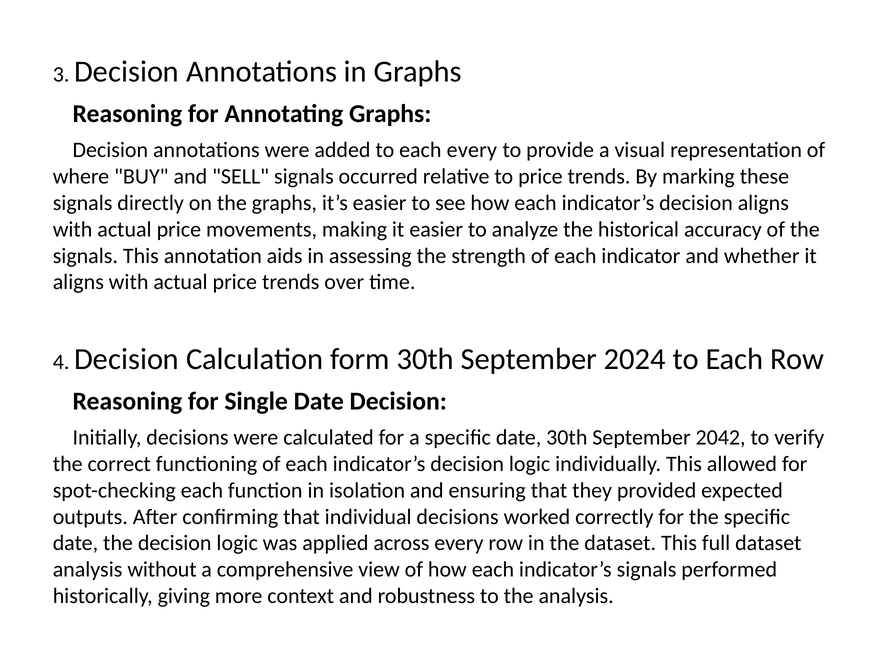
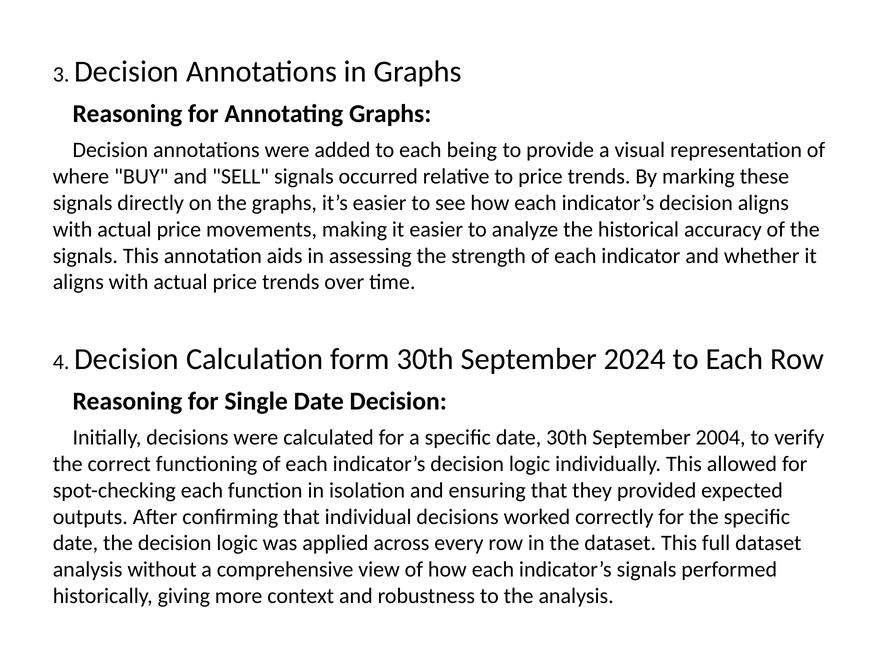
each every: every -> being (472, 150)
2042: 2042 -> 2004 (721, 438)
